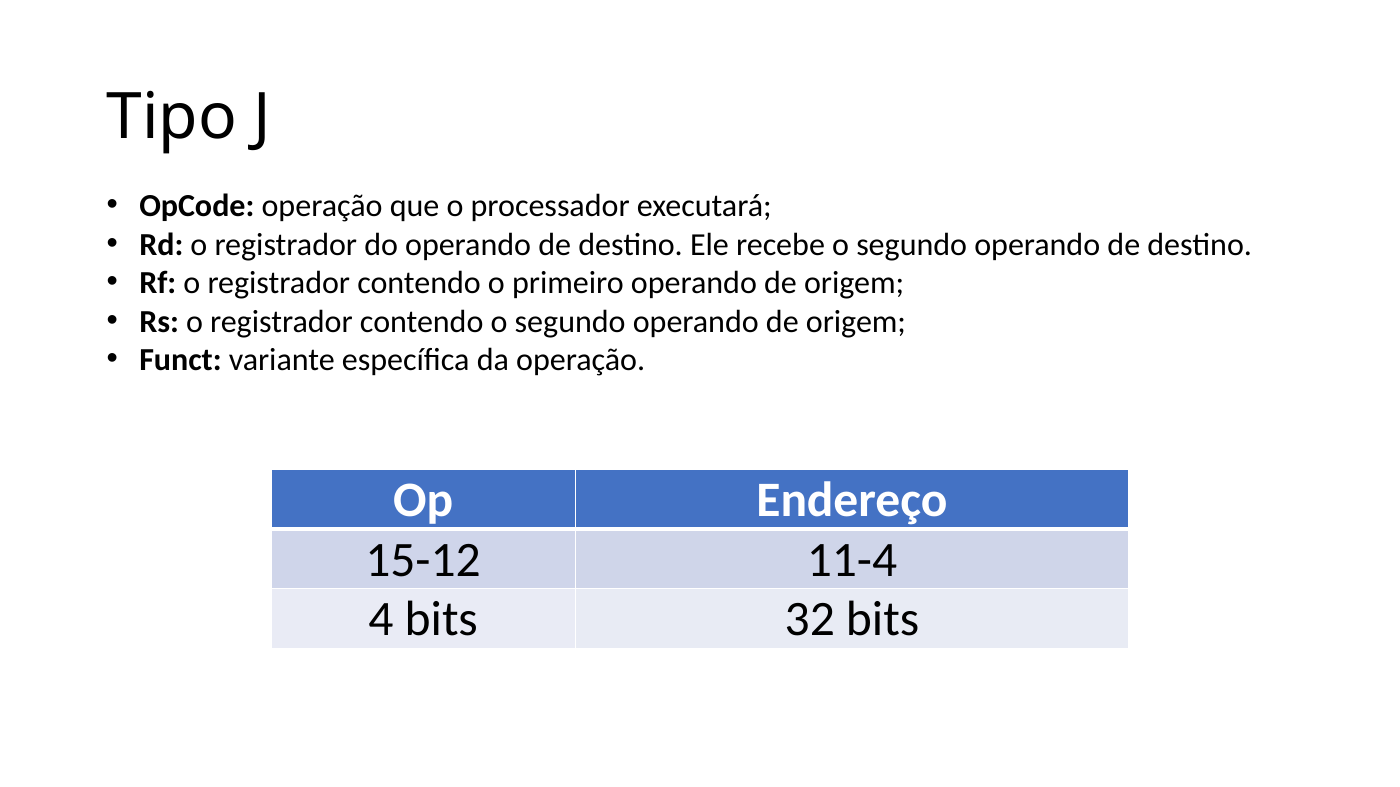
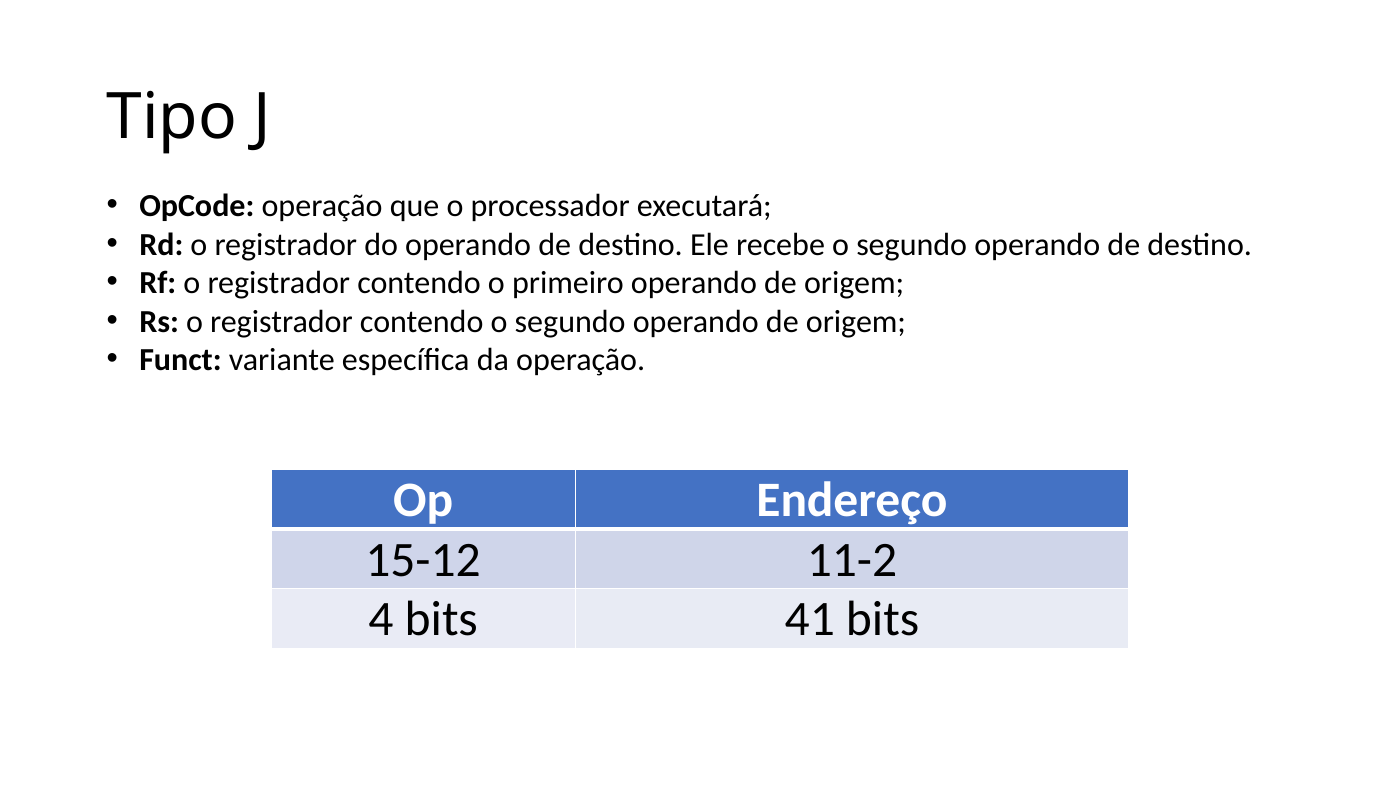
11-4: 11-4 -> 11-2 (852, 560)
32: 32 -> 41 (810, 620)
